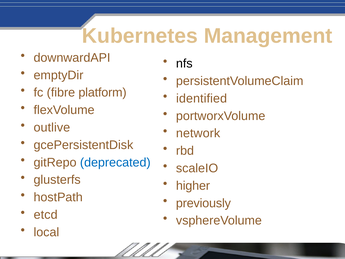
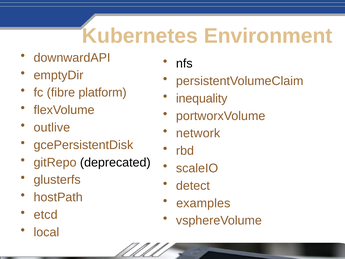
Management: Management -> Environment (268, 36)
identified: identified -> inequality (202, 98)
deprecated colour: blue -> black (115, 162)
higher: higher -> detect (193, 186)
previously: previously -> examples (203, 203)
